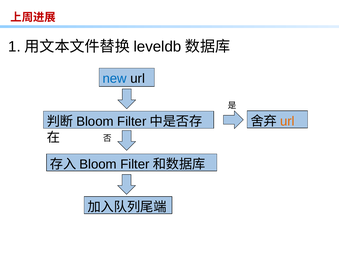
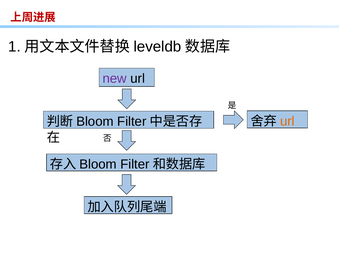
new colour: blue -> purple (115, 79)
